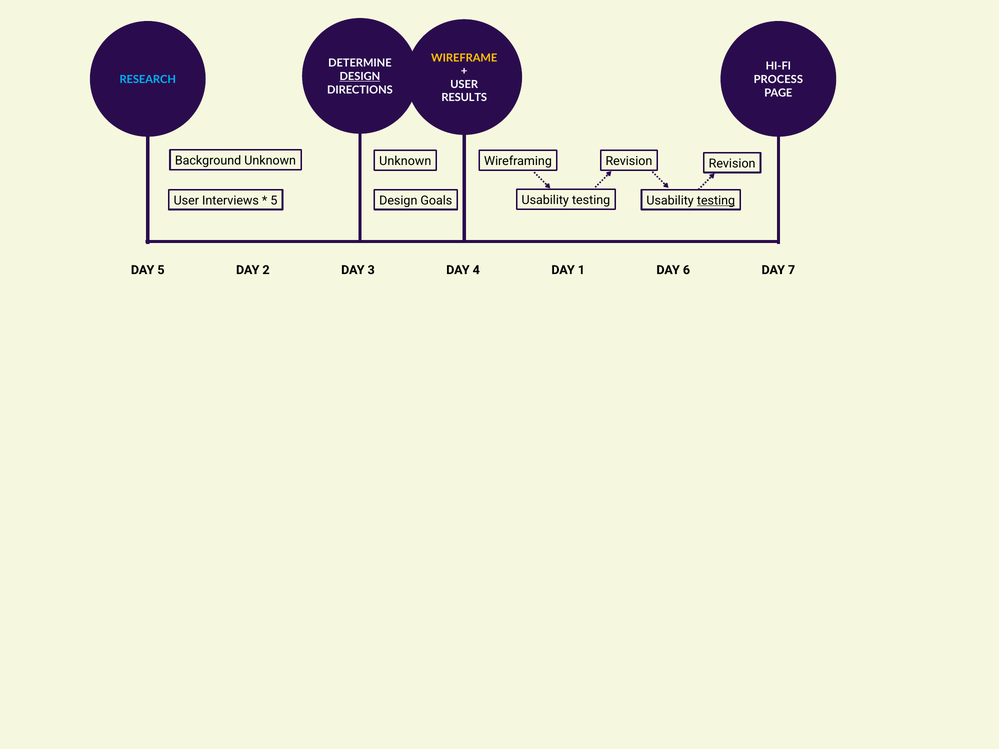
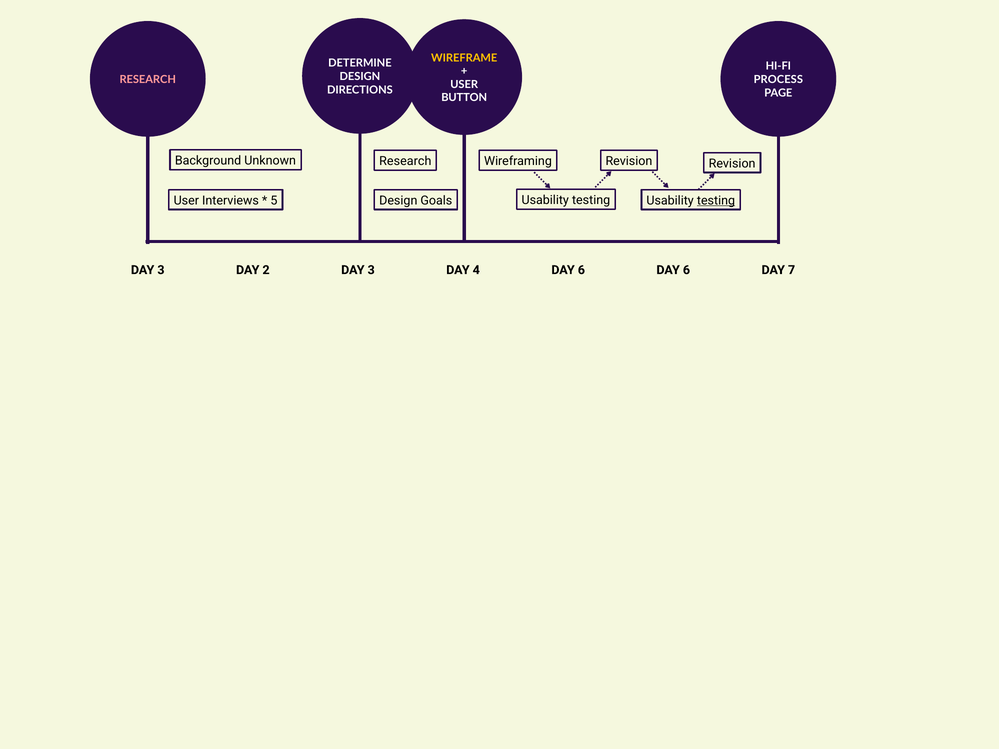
DESIGN underline: present -> none (360, 77)
RESEARCH colour: light blue -> pink (148, 80)
RESULTS: RESULTS -> BUTTON (464, 98)
Unknown: Unknown -> Research (405, 161)
5: 5 -> 3 (161, 270)
4 DAY 1: 1 -> 6 (581, 270)
